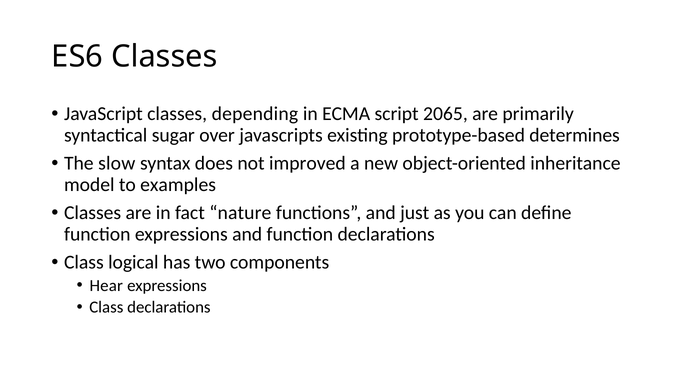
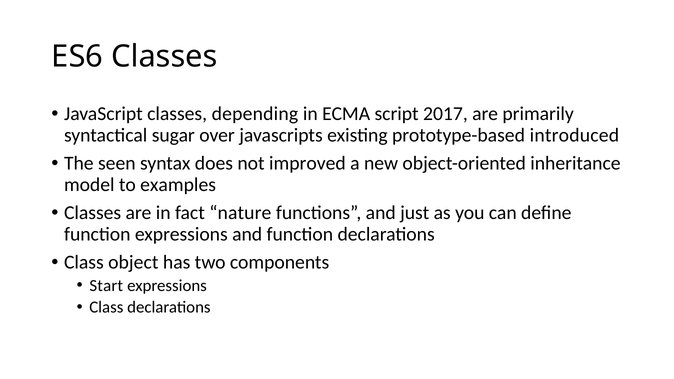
2065: 2065 -> 2017 (445, 114)
determines: determines -> introduced (574, 135)
slow: slow -> seen (117, 163)
logical: logical -> object (133, 262)
Hear: Hear -> Start (106, 286)
